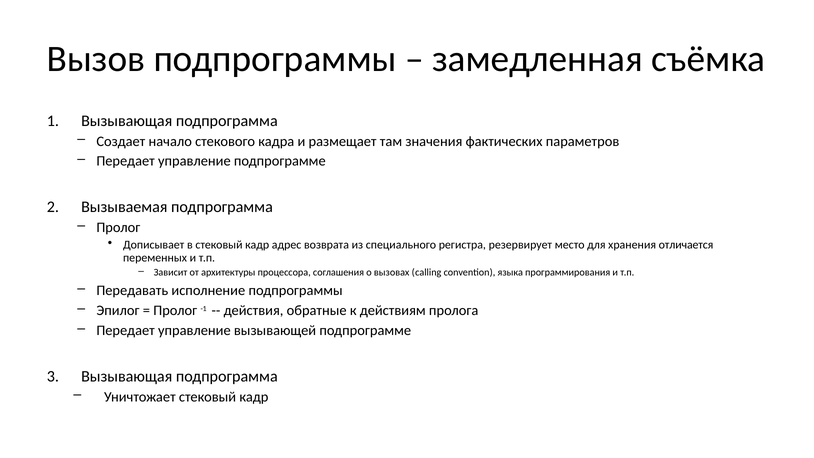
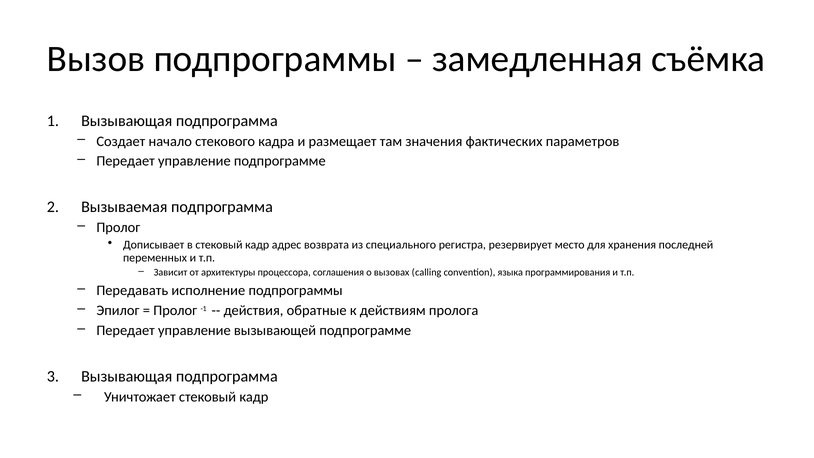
отличается: отличается -> последней (686, 245)
